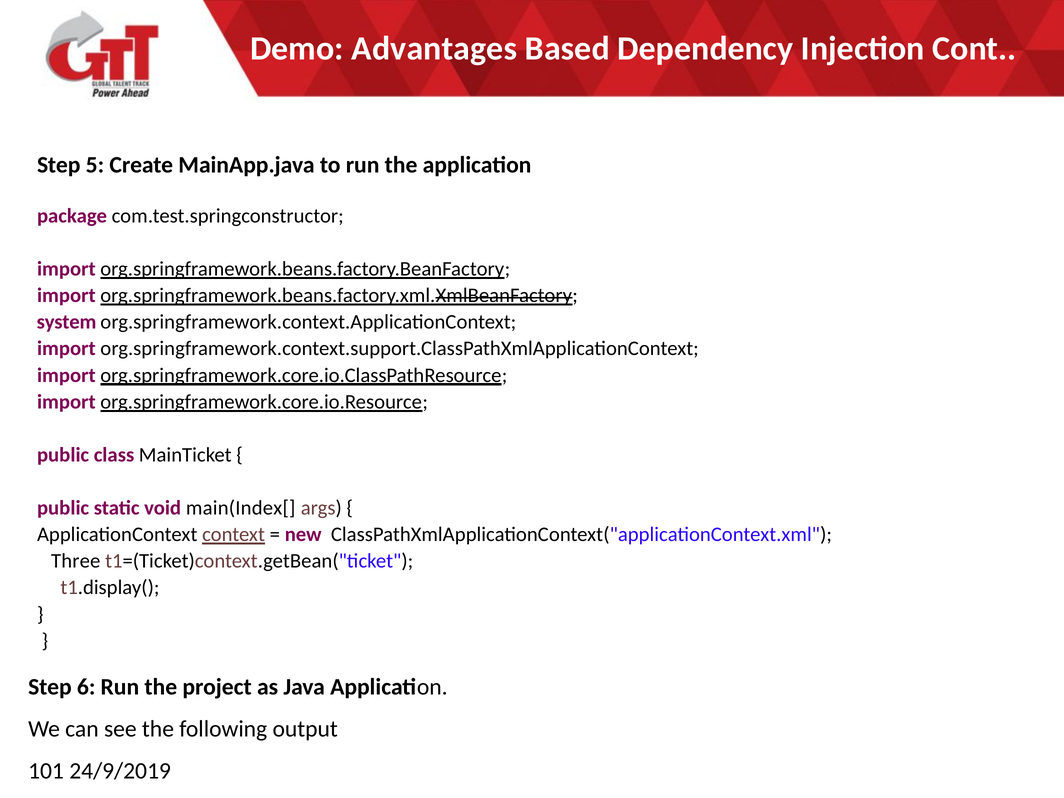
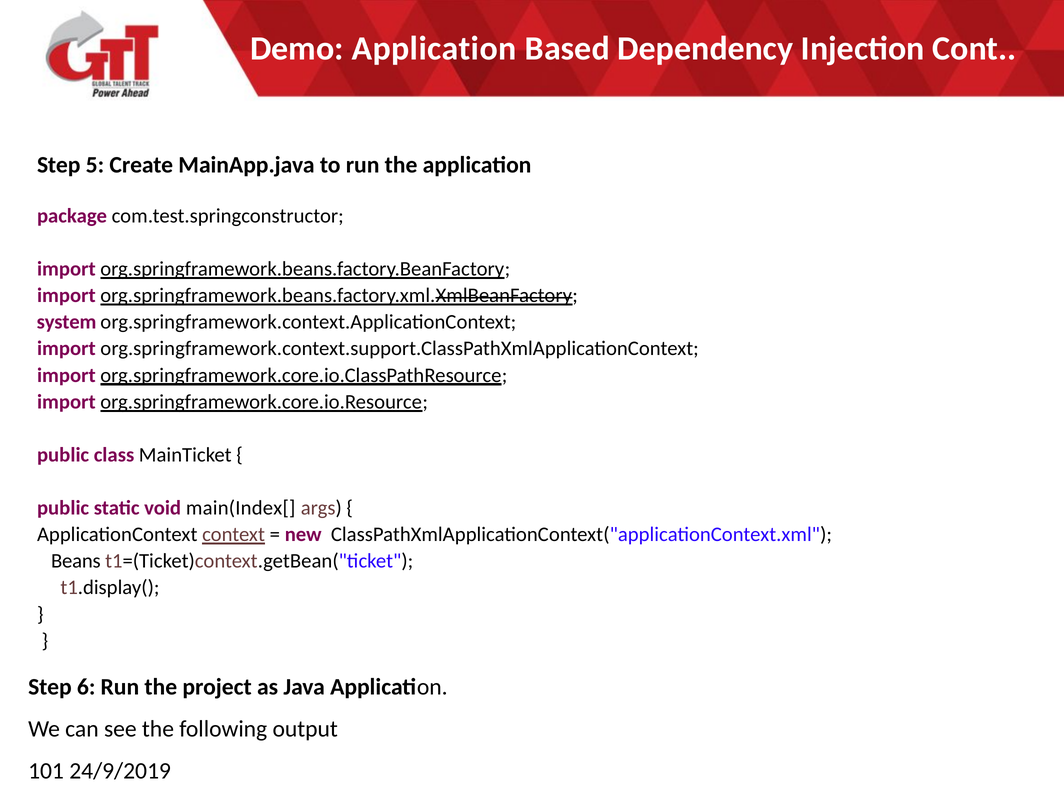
Demo Advantages: Advantages -> Application (434, 48)
Three: Three -> Beans (76, 561)
